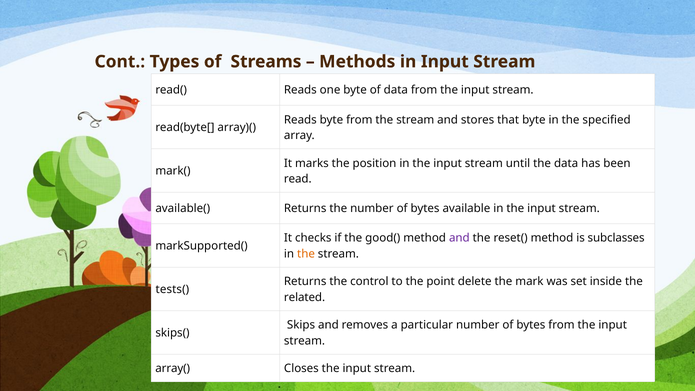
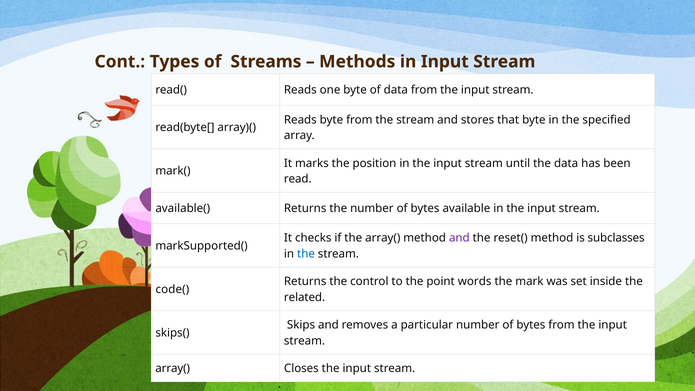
the good(: good( -> array( (383, 238)
the colour: orange -> blue (306, 254)
delete: delete -> words (475, 282)
tests(: tests( -> code( (172, 289)
